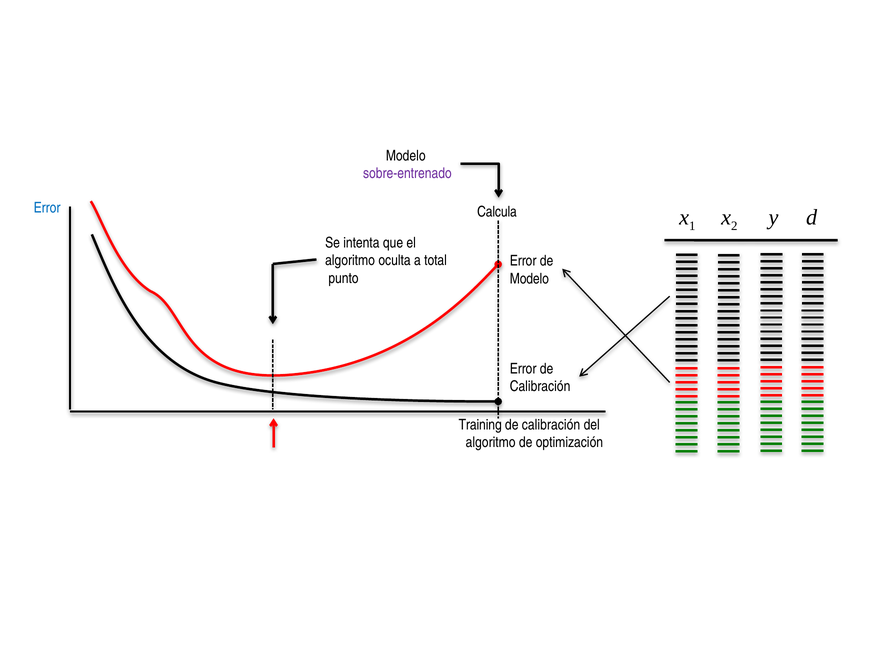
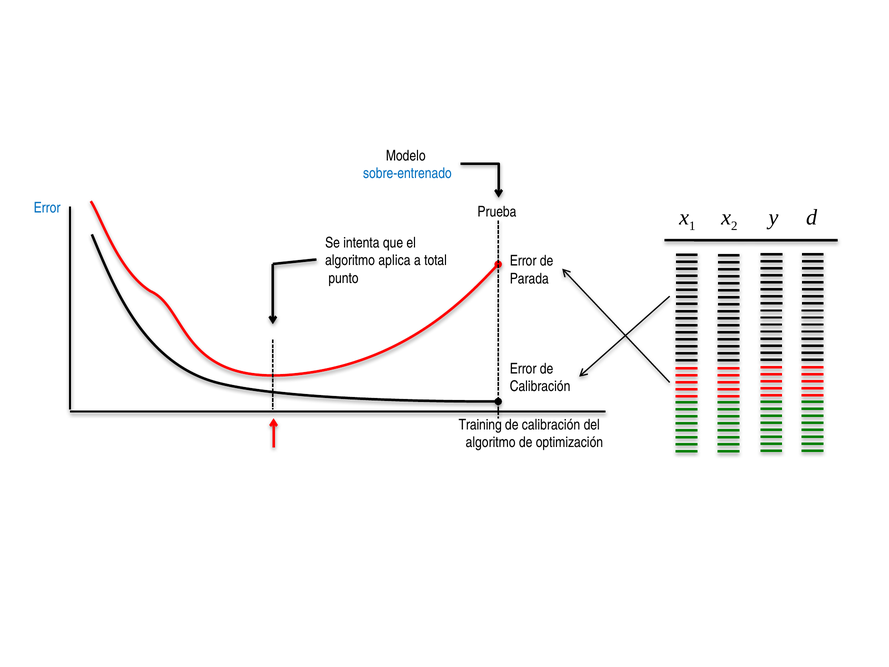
sobre-entrenado colour: purple -> blue (407, 174)
Calcula: Calcula -> Prueba (497, 212)
oculta: oculta -> aplica (394, 260)
Modelo: Modelo -> Parada (529, 279)
